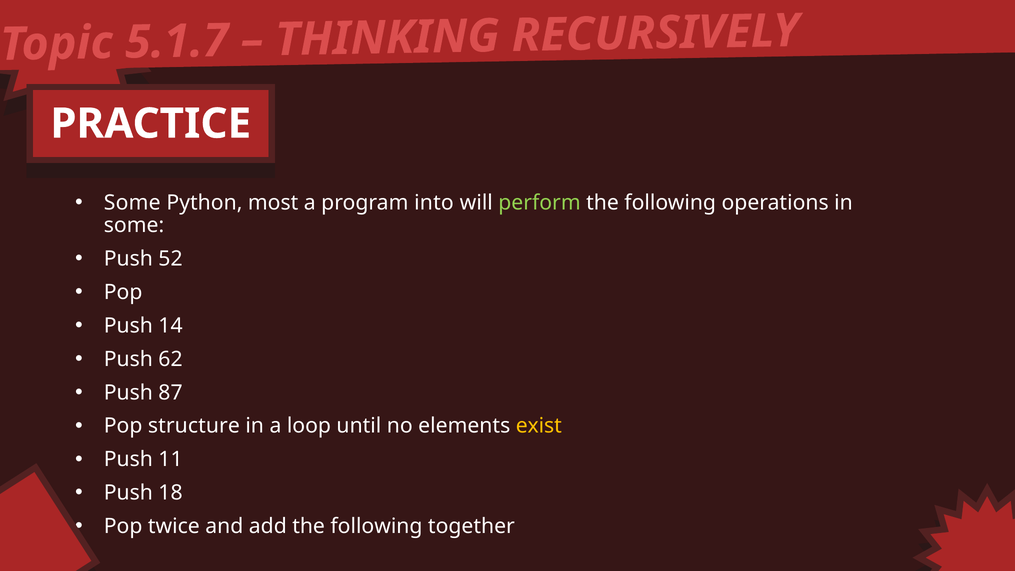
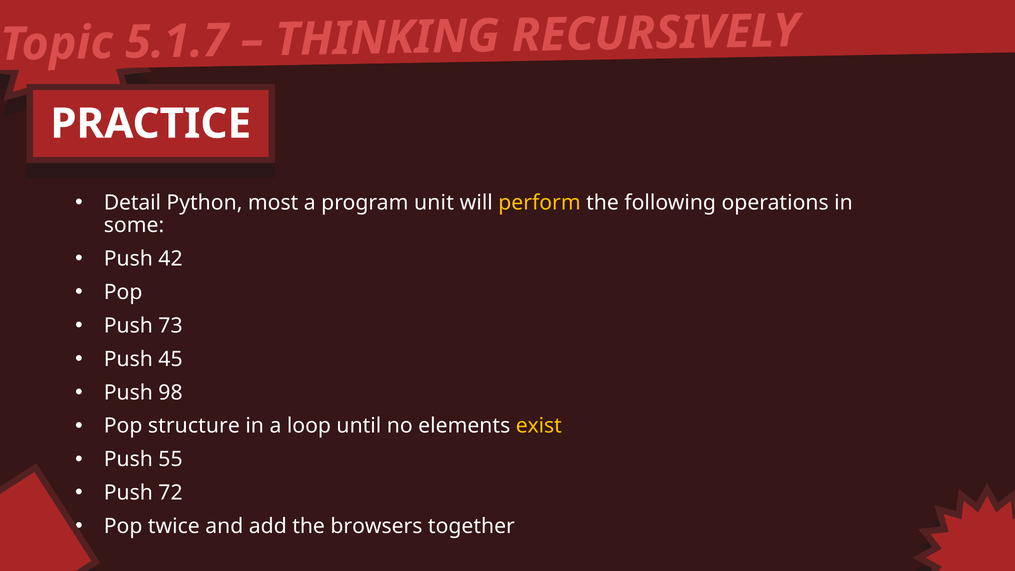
Some: Some -> Detail (132, 203)
into: into -> unit (434, 203)
perform colour: light green -> yellow (539, 203)
52: 52 -> 42 (170, 259)
14: 14 -> 73 (170, 326)
62: 62 -> 45 (170, 359)
87: 87 -> 98 (170, 393)
11: 11 -> 55 (170, 459)
18: 18 -> 72 (170, 493)
add the following: following -> browsers (376, 526)
